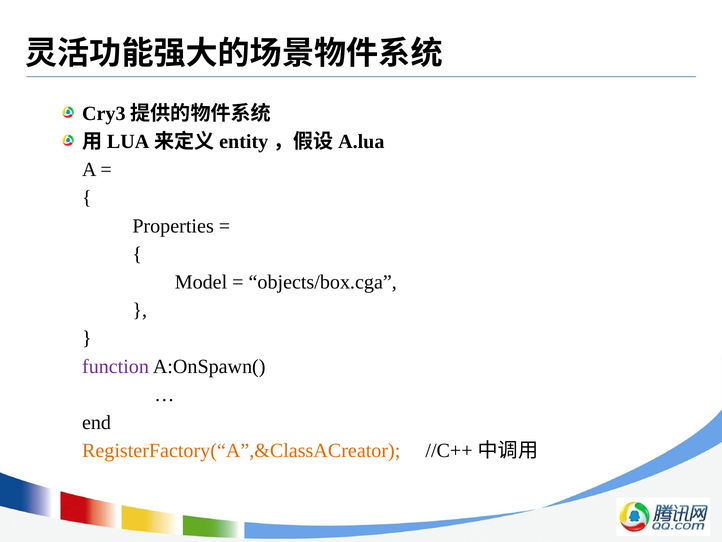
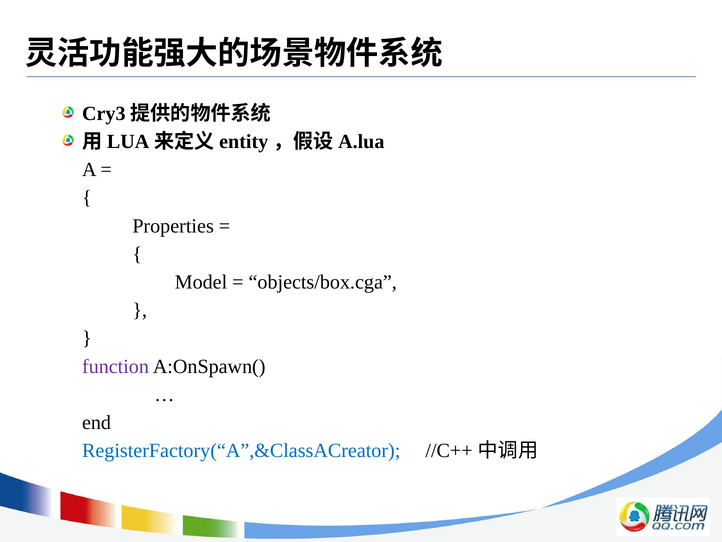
RegisterFactory(“A”,&ClassACreator colour: orange -> blue (241, 450)
